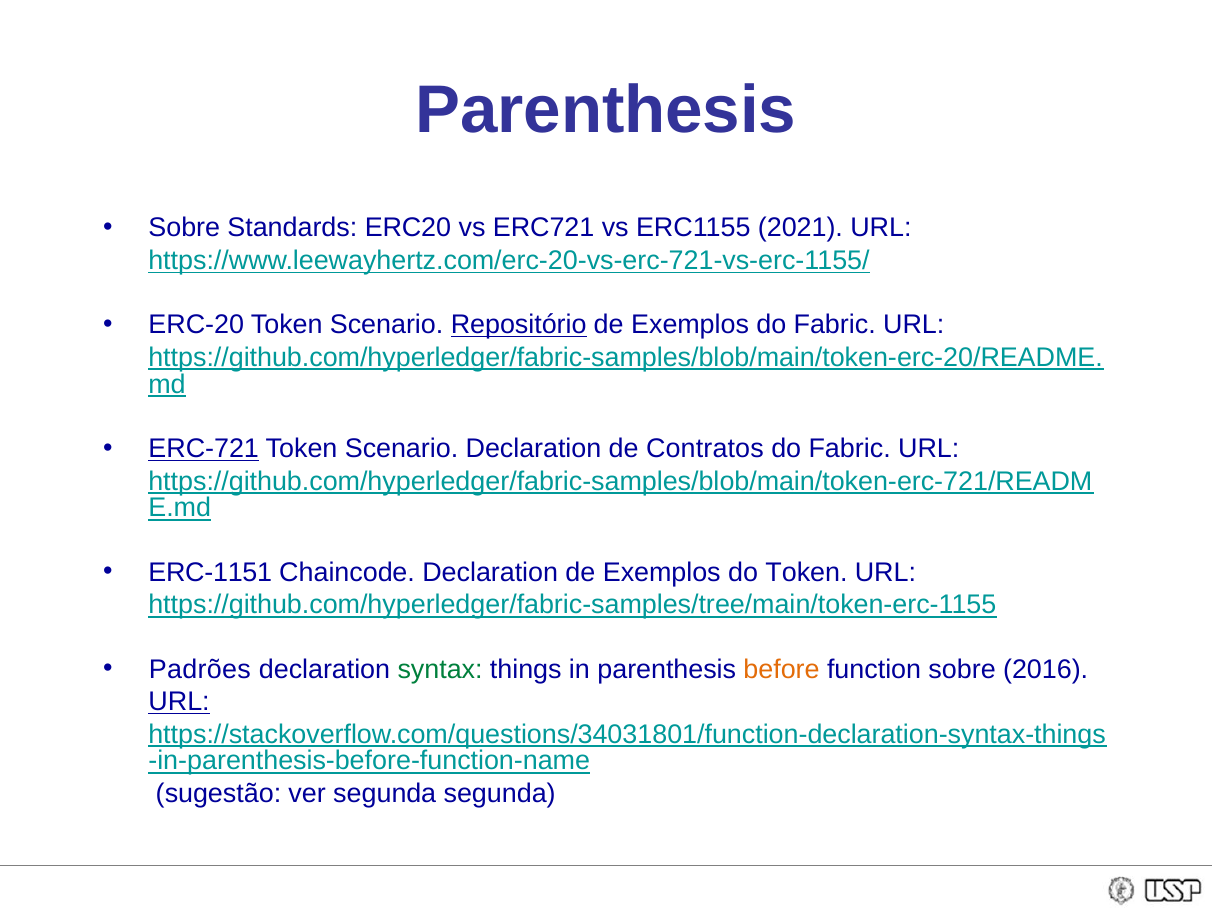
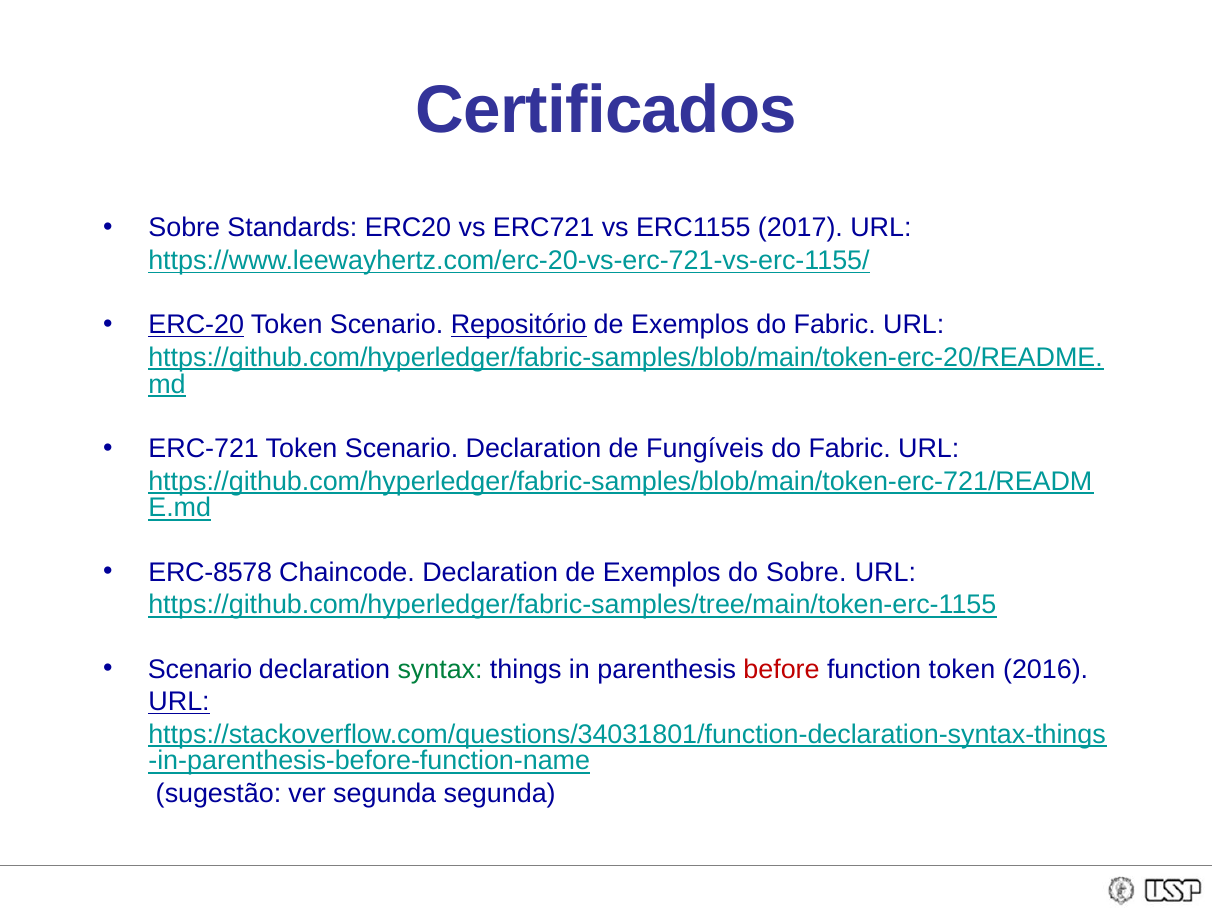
Parenthesis: Parenthesis -> Certificados (606, 111)
2021: 2021 -> 2017 (800, 228)
ERC-20 underline: none -> present (196, 325)
ERC-721 underline: present -> none (204, 449)
Contratos: Contratos -> Fungíveis (705, 449)
ERC-1151: ERC-1151 -> ERC-8578 (210, 573)
do Token: Token -> Sobre (806, 573)
Padrões: Padrões -> Scenario (200, 670)
before colour: orange -> red (782, 670)
function sobre: sobre -> token (962, 670)
